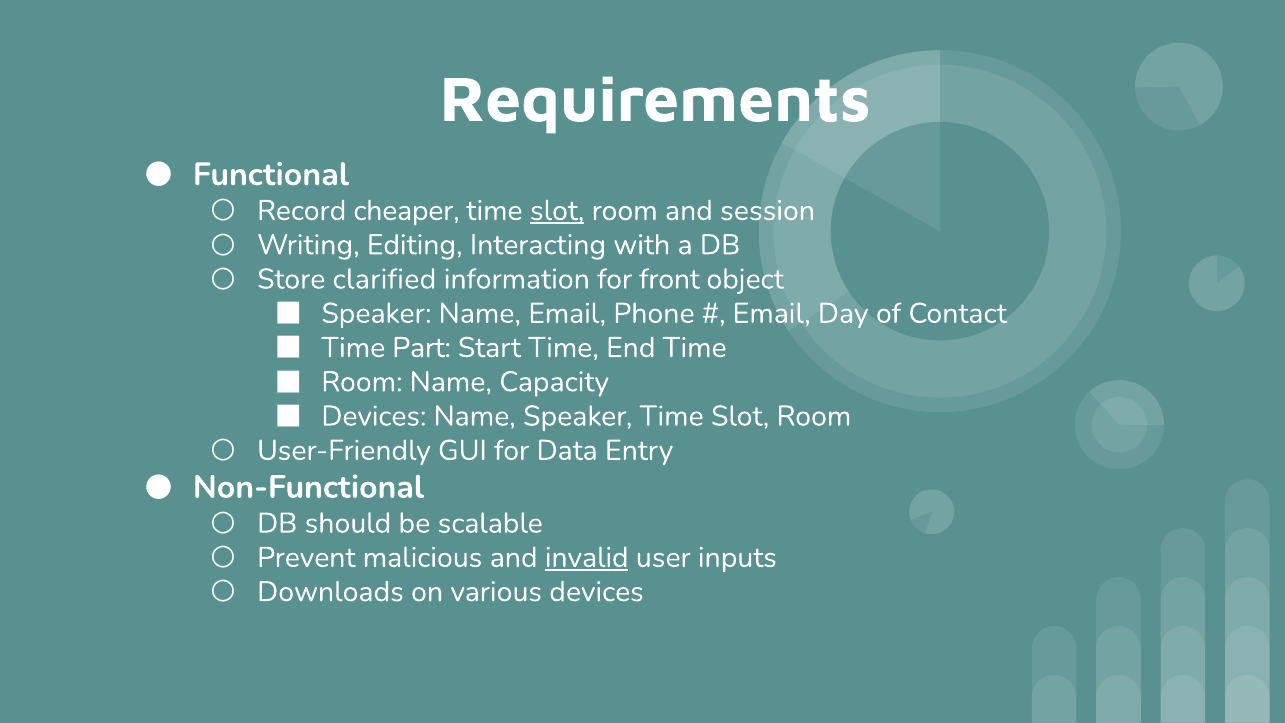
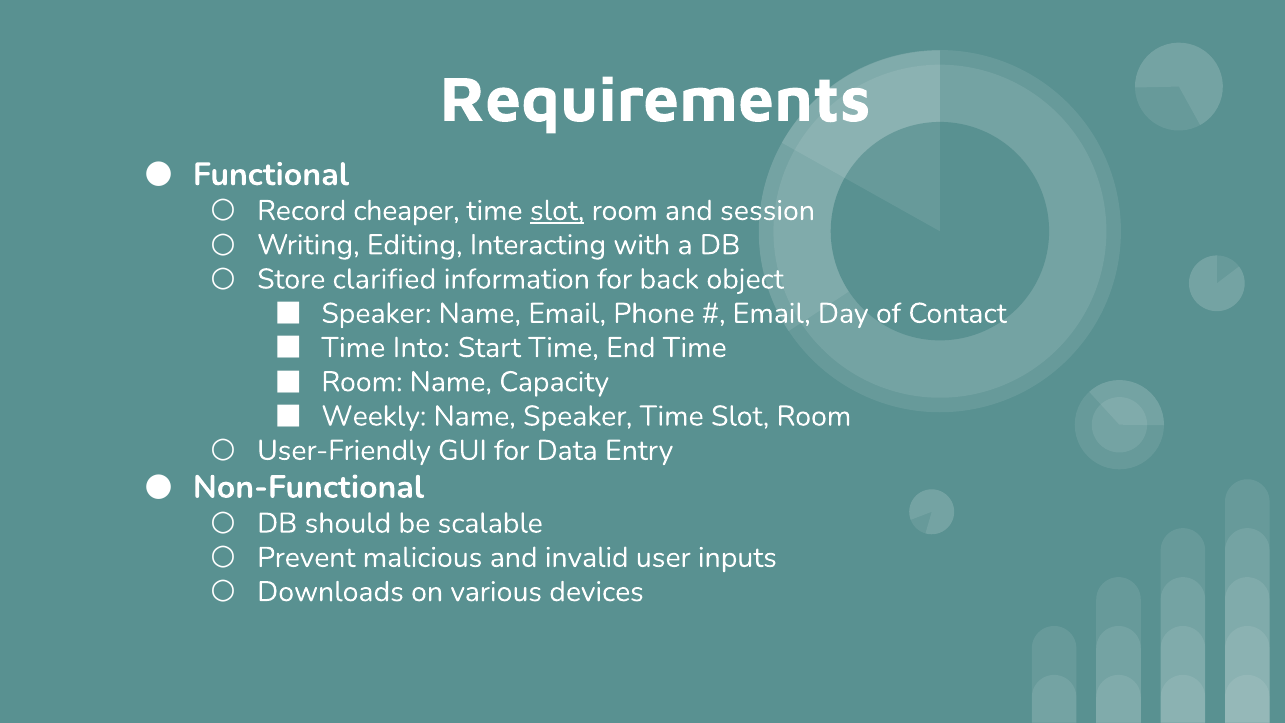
front: front -> back (669, 279)
Part: Part -> Into (421, 348)
Devices: Devices -> Weekly (374, 416)
invalid underline: present -> none (587, 557)
